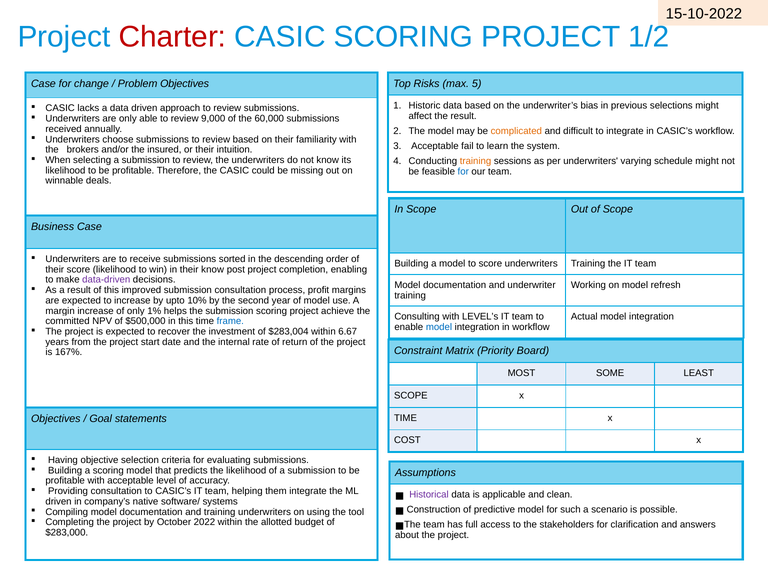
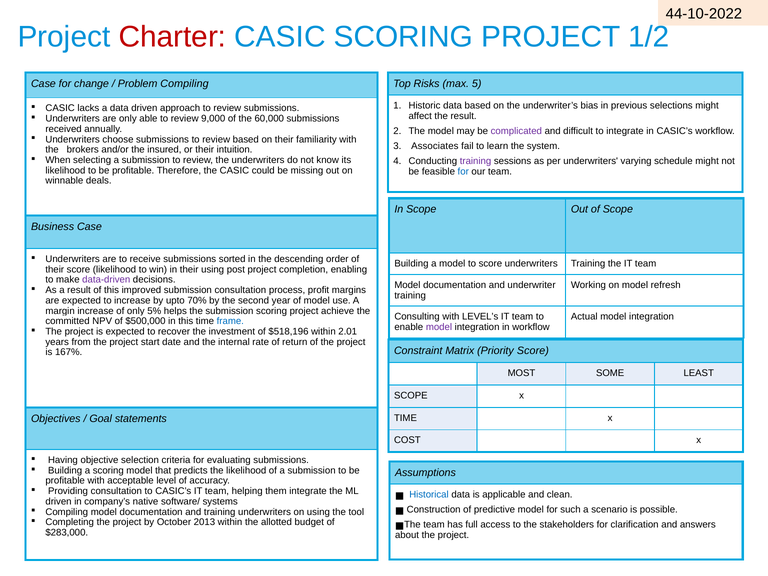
15-10-2022: 15-10-2022 -> 44-10-2022 (704, 14)
Problem Objectives: Objectives -> Compiling (184, 84)
complicated colour: orange -> purple (516, 131)
Acceptable: Acceptable -> Associates (435, 146)
training colour: orange -> purple (476, 161)
their know: know -> using (213, 269)
10%: 10% -> 70% (197, 300)
1%: 1% -> 5% (154, 311)
model colour: blue -> purple (439, 327)
$283,004: $283,004 -> $518,196 (288, 332)
6.67: 6.67 -> 2.01 (348, 332)
Priority Board: Board -> Score (533, 351)
Historical colour: purple -> blue (429, 494)
2022: 2022 -> 2013 (204, 522)
